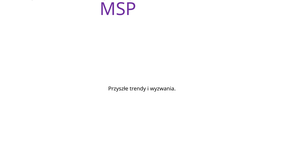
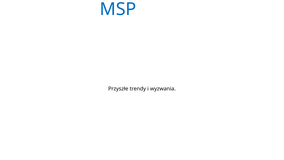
MSP colour: purple -> blue (118, 9)
